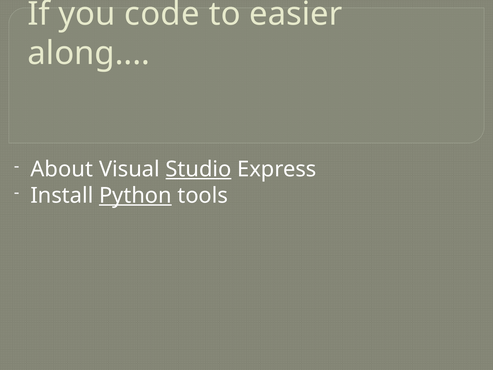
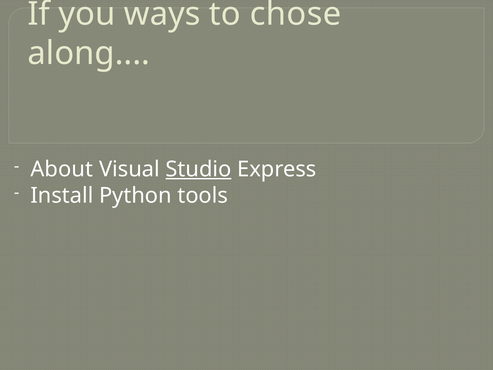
code: code -> ways (162, 14)
easier: easier -> chose (296, 14)
Python underline: present -> none (135, 195)
